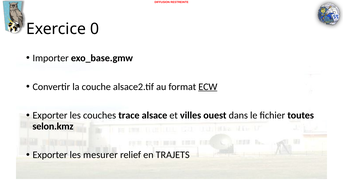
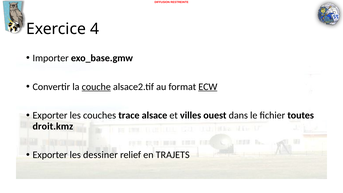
0: 0 -> 4 (95, 29)
couche underline: none -> present (96, 87)
selon.kmz: selon.kmz -> droit.kmz (53, 126)
mesurer: mesurer -> dessiner (100, 155)
